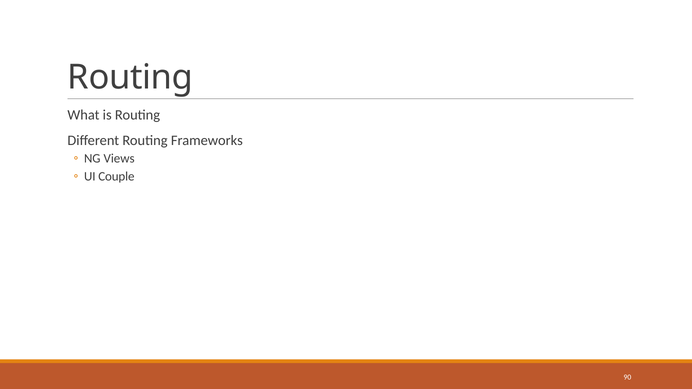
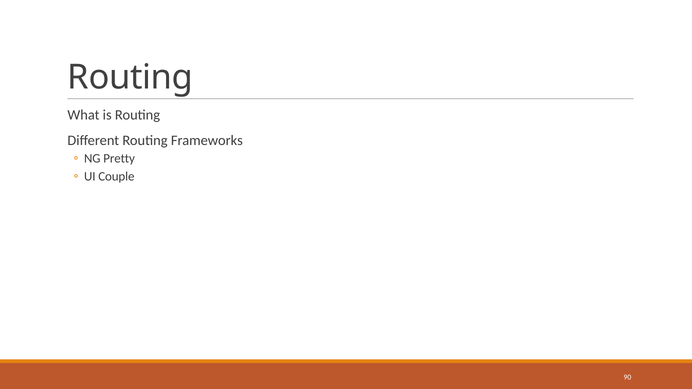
Views: Views -> Pretty (119, 158)
